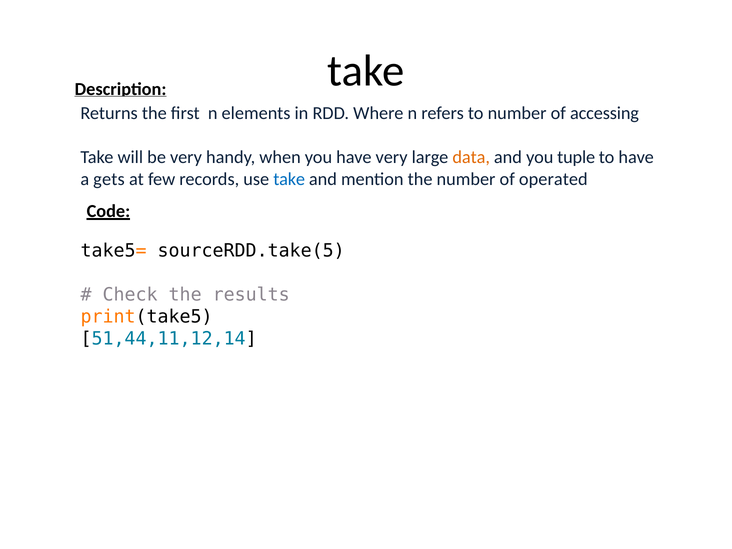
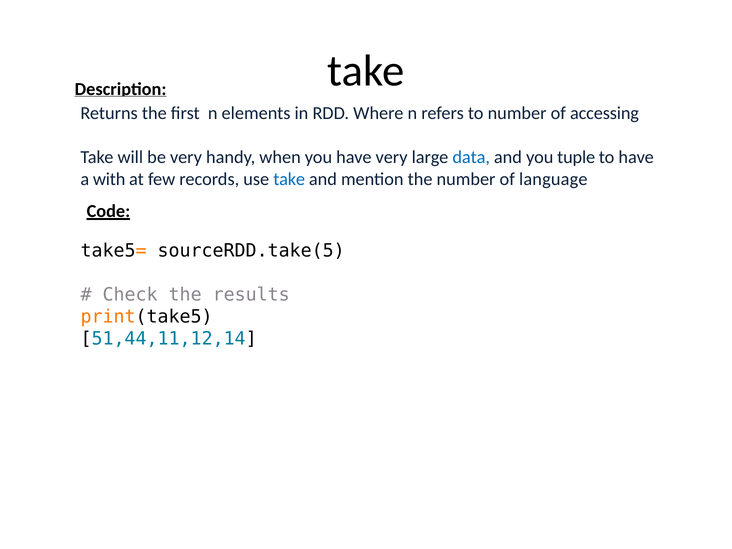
data colour: orange -> blue (471, 157)
gets: gets -> with (109, 179)
operated: operated -> language (553, 179)
